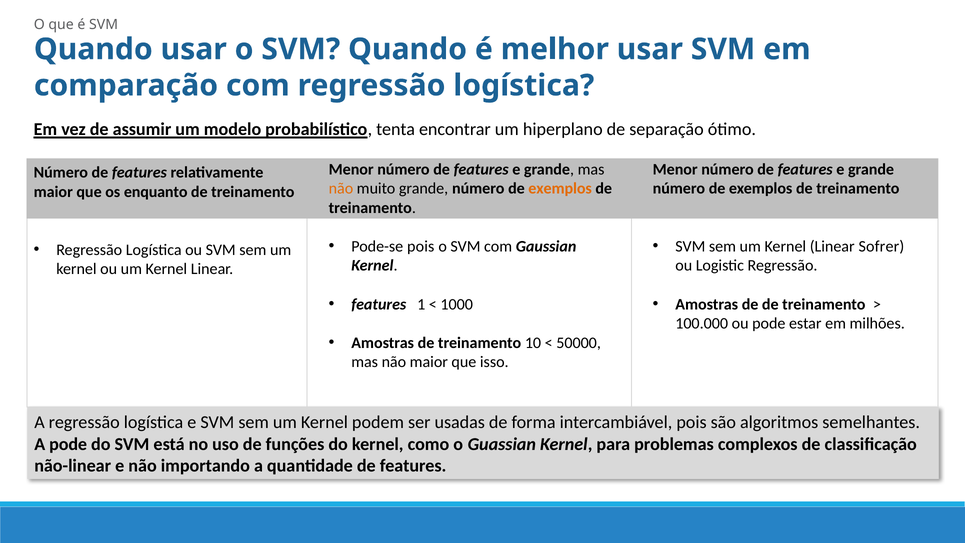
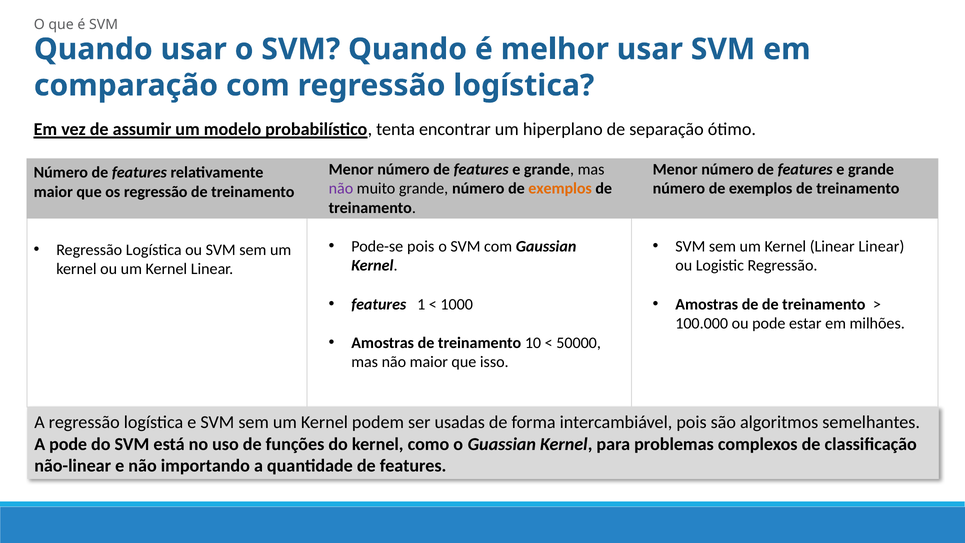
não colour: orange -> purple (341, 188)
os enquanto: enquanto -> regressão (156, 192)
Linear Sofrer: Sofrer -> Linear (881, 246)
